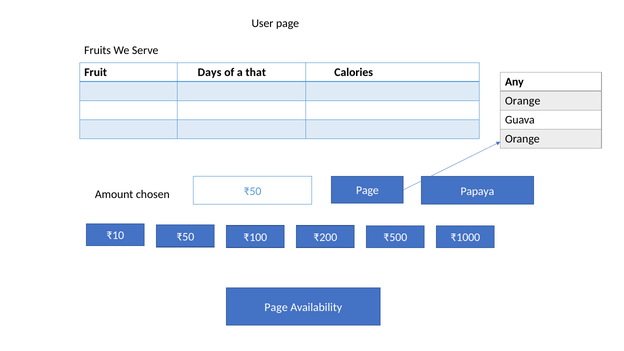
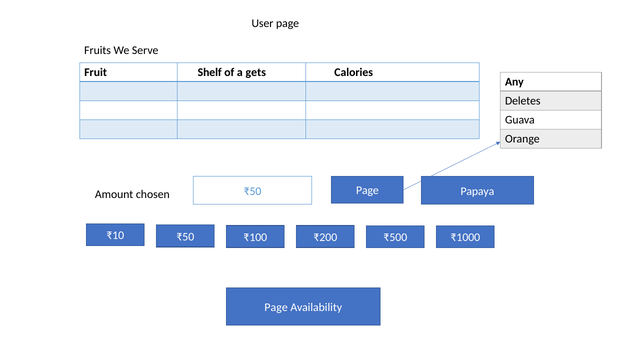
Days: Days -> Shelf (210, 72)
that: that -> gets (256, 72)
Orange: Orange -> Deletes (523, 101)
